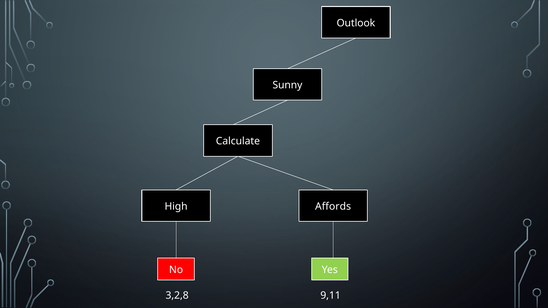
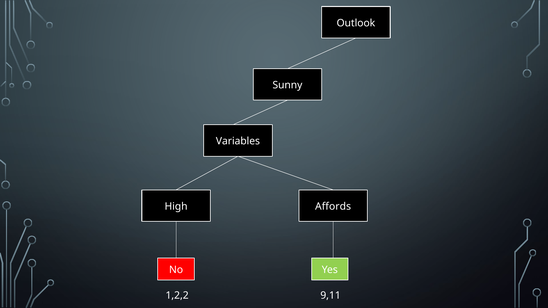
Calculate: Calculate -> Variables (238, 141)
3,2,8: 3,2,8 -> 1,2,2 (177, 296)
